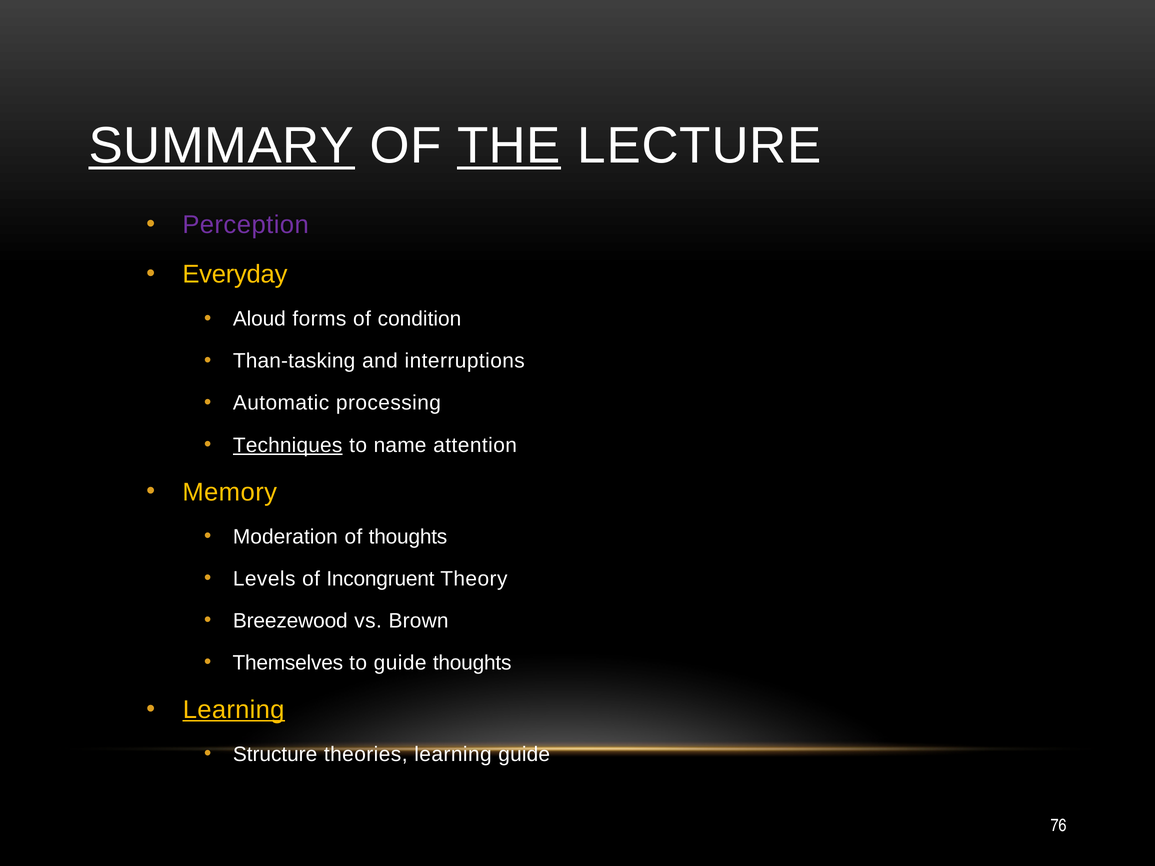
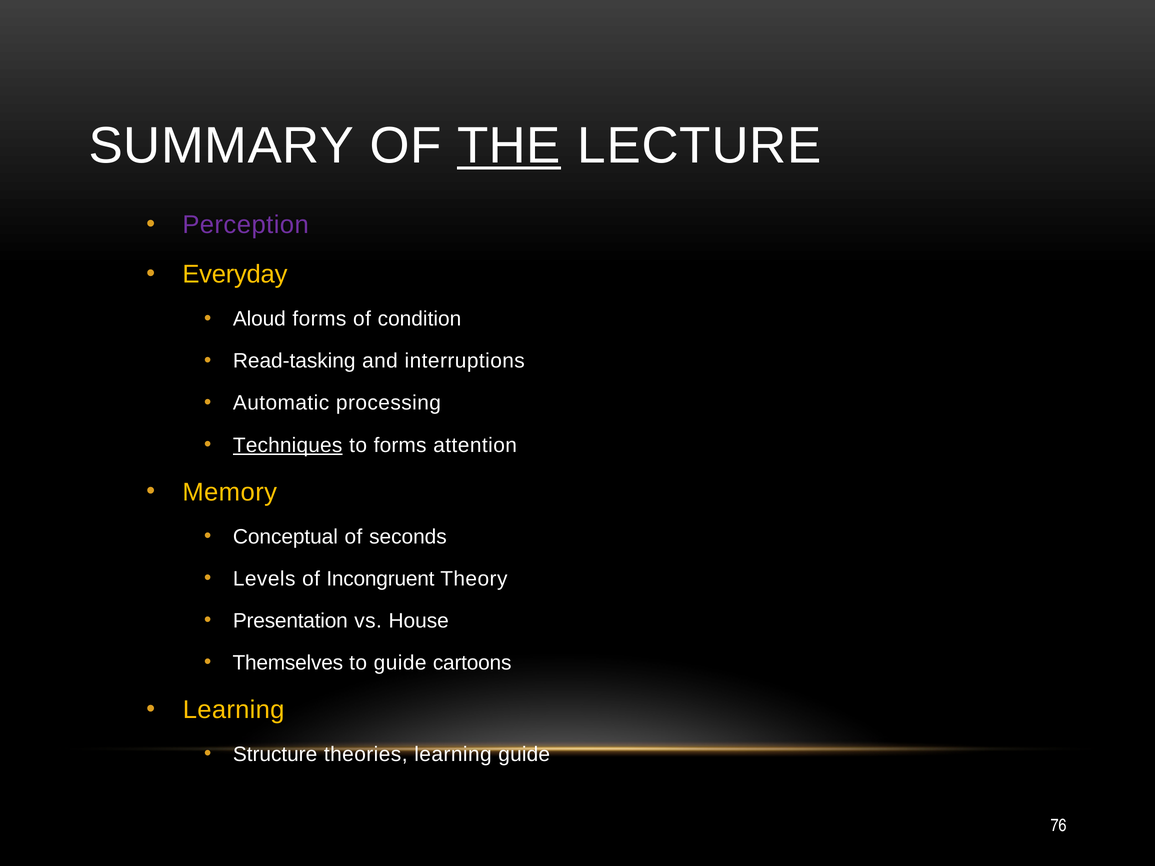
SUMMARY underline: present -> none (221, 146)
Than-tasking: Than-tasking -> Read-tasking (294, 361)
to name: name -> forms (400, 445)
Moderation: Moderation -> Conceptual (285, 537)
of thoughts: thoughts -> seconds (408, 537)
Breezewood: Breezewood -> Presentation (290, 621)
Brown: Brown -> House (419, 621)
guide thoughts: thoughts -> cartoons (472, 663)
Learning underline: present -> none (234, 710)
